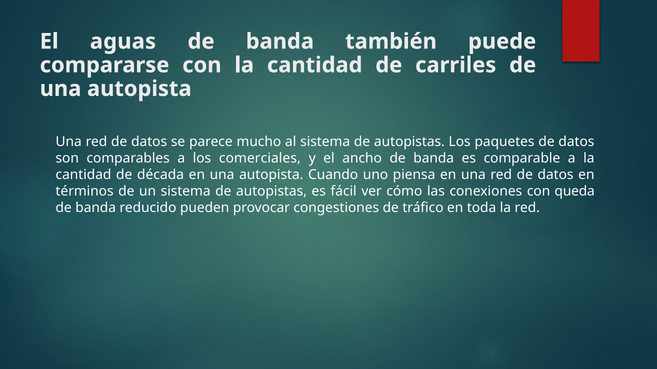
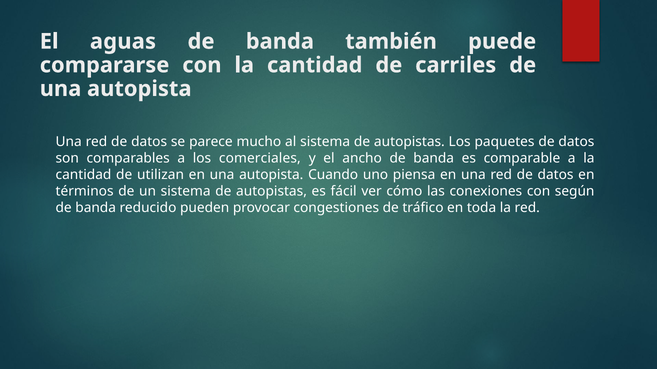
década: década -> utilizan (161, 175)
queda: queda -> según (575, 191)
